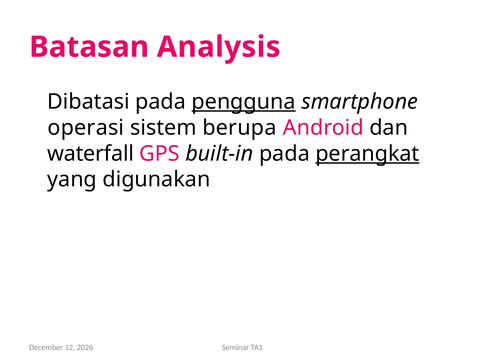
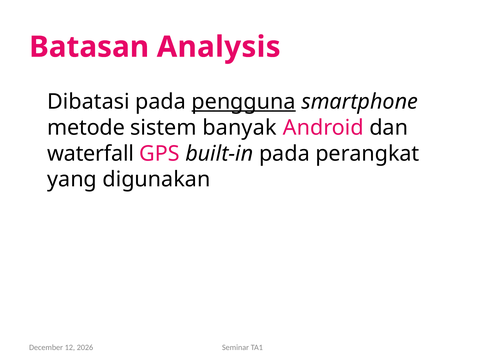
operasi: operasi -> metode (86, 128)
berupa: berupa -> banyak (240, 128)
perangkat underline: present -> none (367, 153)
